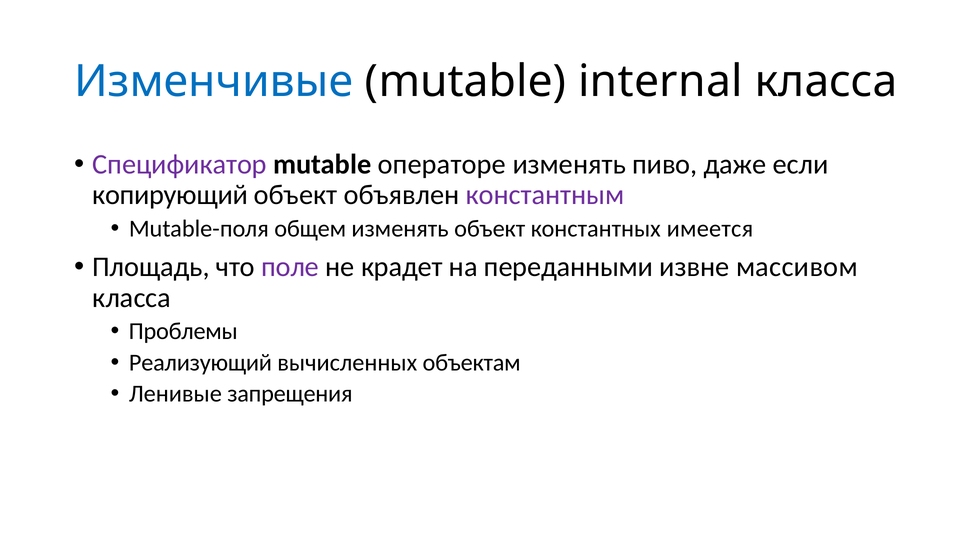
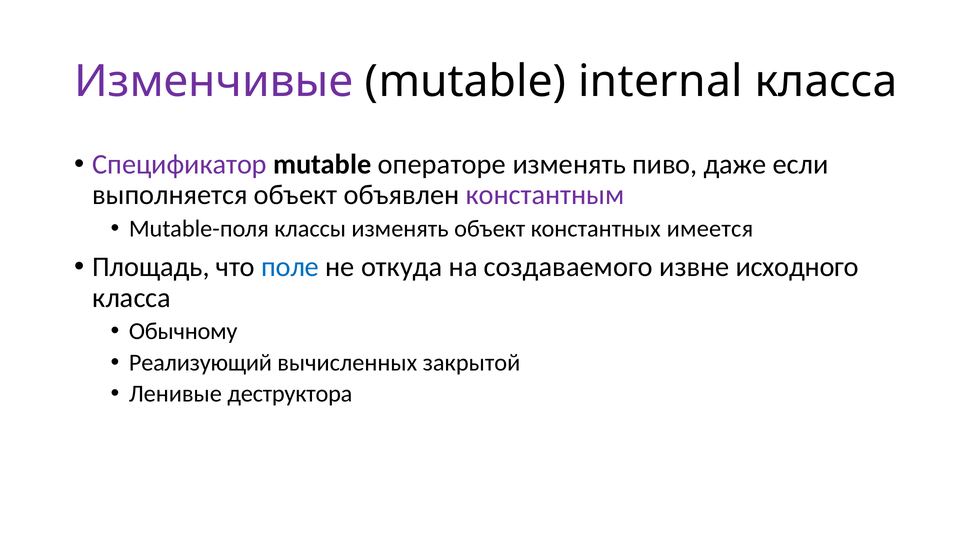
Изменчивые colour: blue -> purple (214, 82)
копирующий: копирующий -> выполняется (170, 195)
общем: общем -> классы (310, 229)
поле colour: purple -> blue (290, 267)
крадет: крадет -> откуда (402, 267)
переданными: переданными -> создаваемого (568, 267)
массивом: массивом -> исходного (797, 267)
Проблемы: Проблемы -> Обычному (183, 331)
объектам: объектам -> закрытой (471, 363)
запрещения: запрещения -> деструктора (290, 394)
